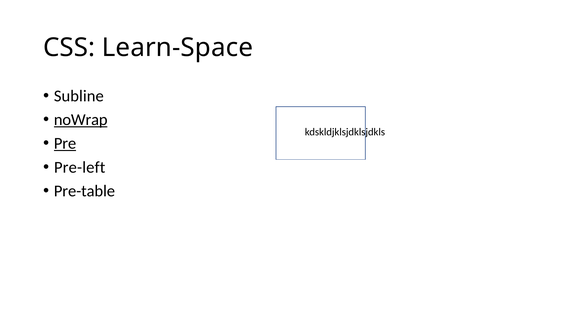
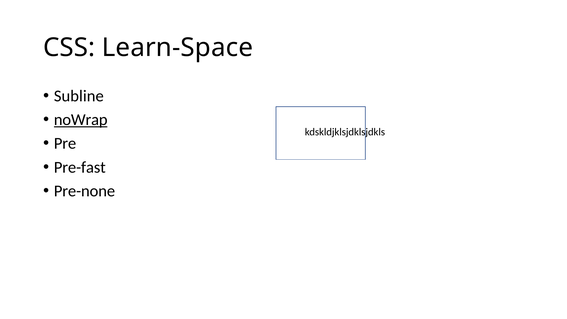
Pre underline: present -> none (65, 143)
Pre-left: Pre-left -> Pre-fast (80, 167)
Pre-table: Pre-table -> Pre-none (84, 191)
